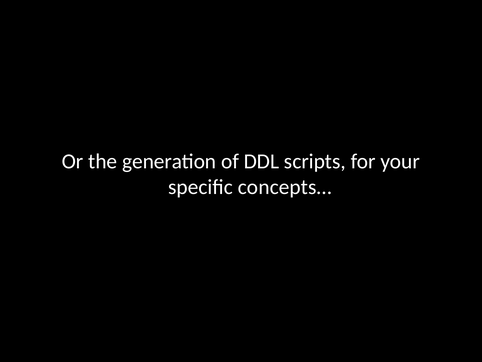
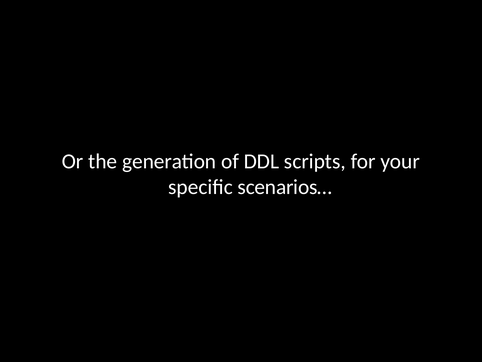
concepts…: concepts… -> scenarios… (285, 187)
